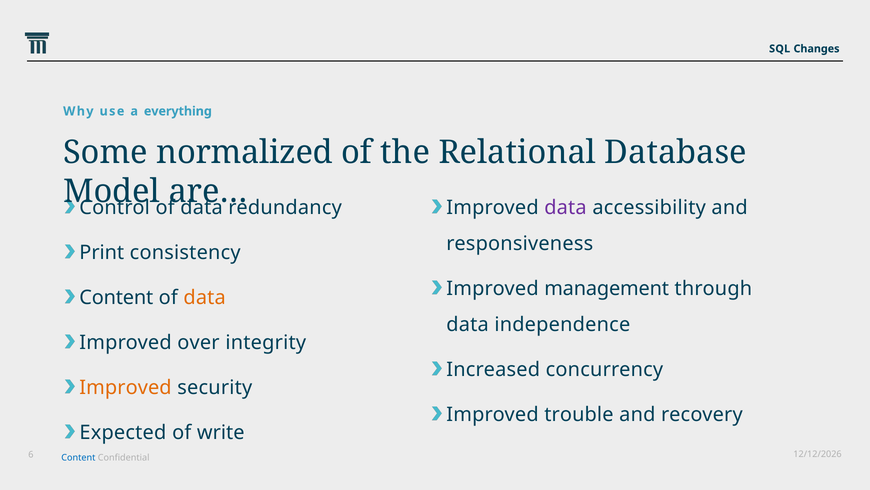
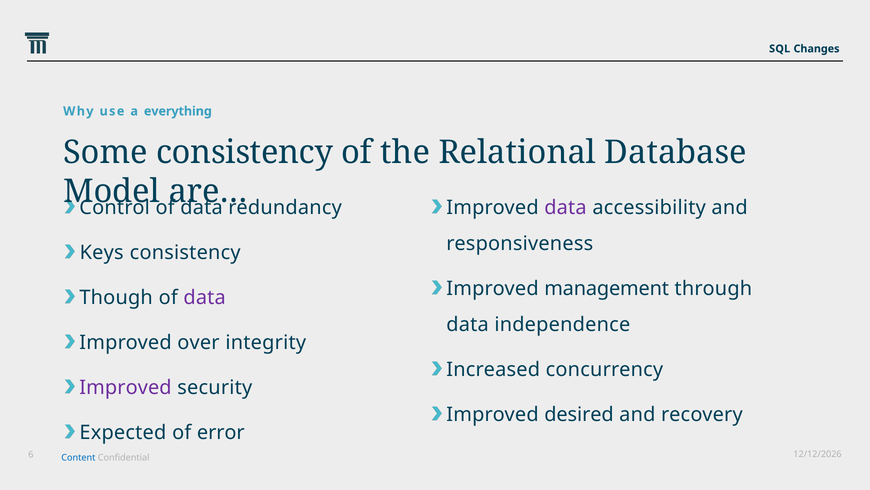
Some normalized: normalized -> consistency (245, 152)
Print: Print -> Keys (102, 253)
Content: Content -> Though (116, 297)
data colour: orange -> purple (205, 297)
Improved colour: orange -> purple (125, 387)
trouble: trouble -> desired (579, 414)
write: write -> error (221, 432)
